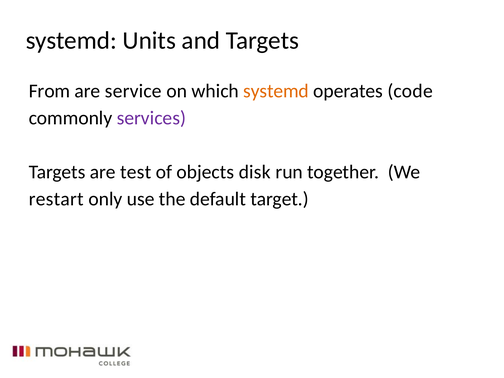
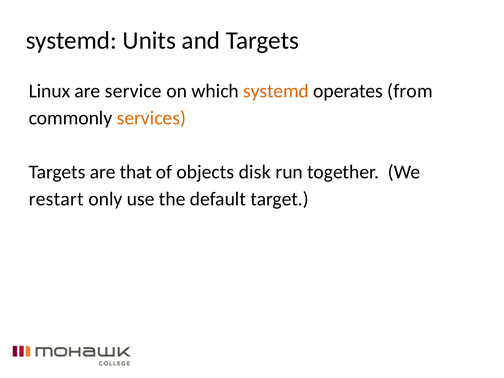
From: From -> Linux (49, 91)
code: code -> from (410, 91)
services colour: purple -> orange (151, 118)
test: test -> that (136, 172)
